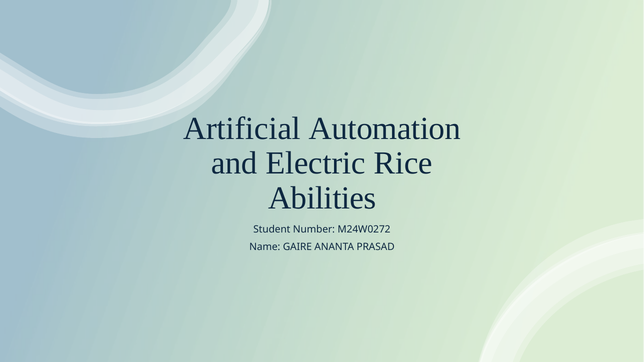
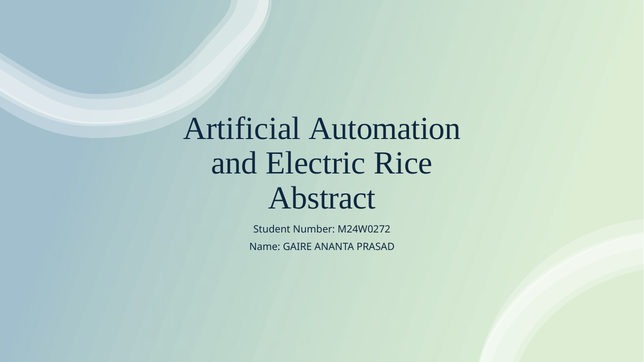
Abilities: Abilities -> Abstract (322, 198)
